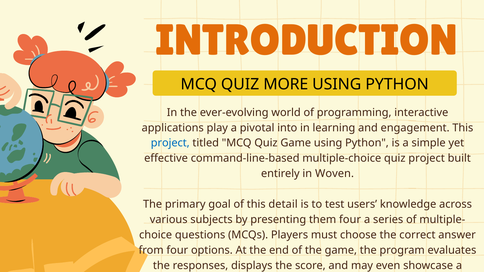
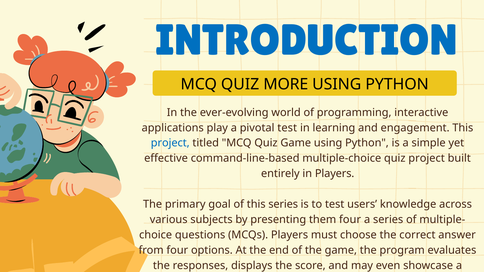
INTRODUCTION colour: orange -> blue (306, 41)
pivotal into: into -> test (287, 128)
in Woven: Woven -> Players (335, 174)
this detail: detail -> series (283, 205)
